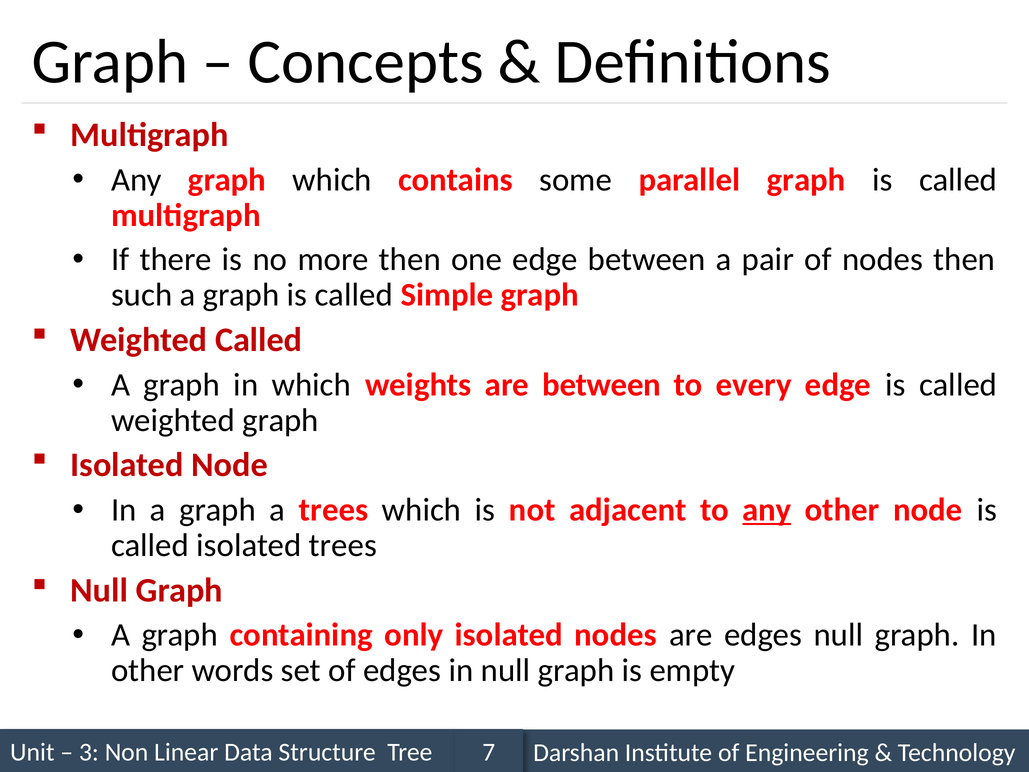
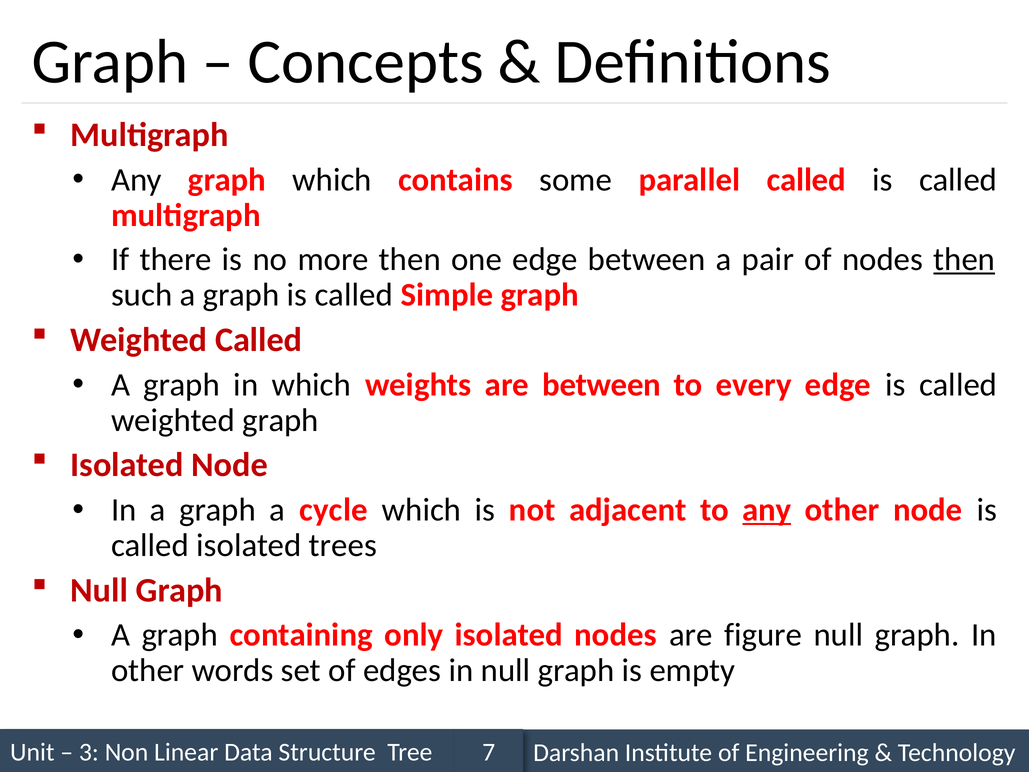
parallel graph: graph -> called (806, 180)
then underline: none -> present (964, 259)
a trees: trees -> cycle (333, 510)
are edges: edges -> figure (763, 635)
